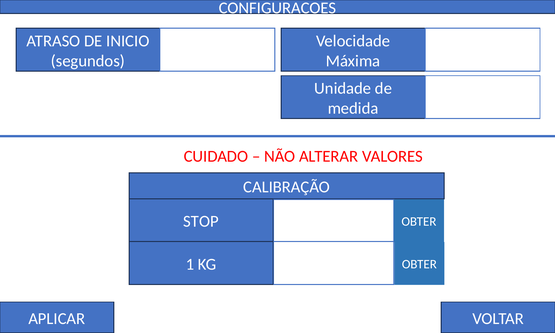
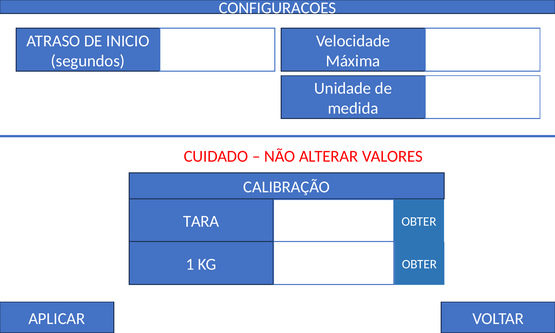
STOP: STOP -> TARA (201, 221)
